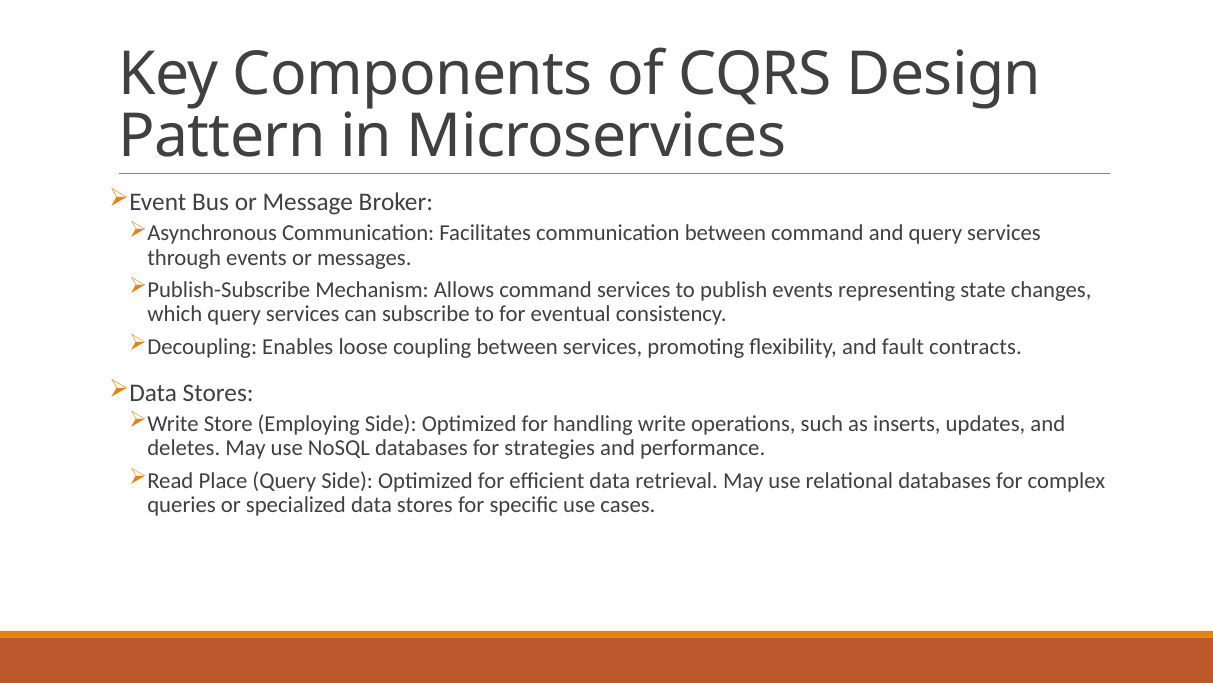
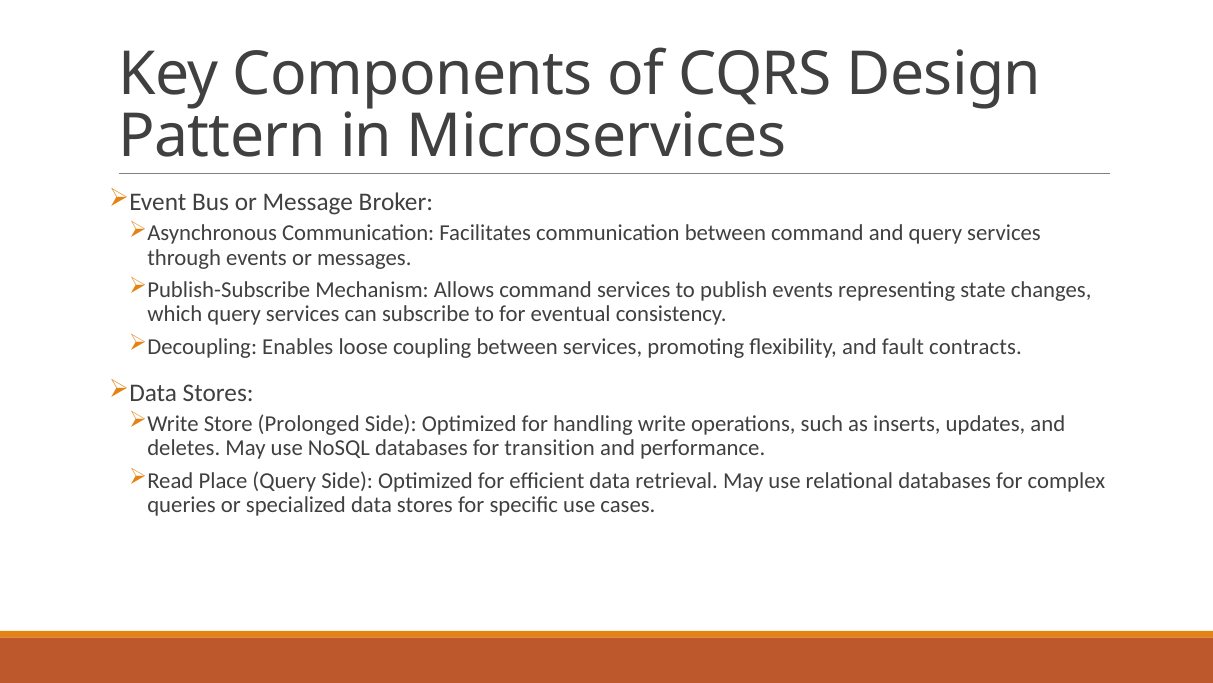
Employing: Employing -> Prolonged (309, 423)
strategies: strategies -> transition (550, 448)
